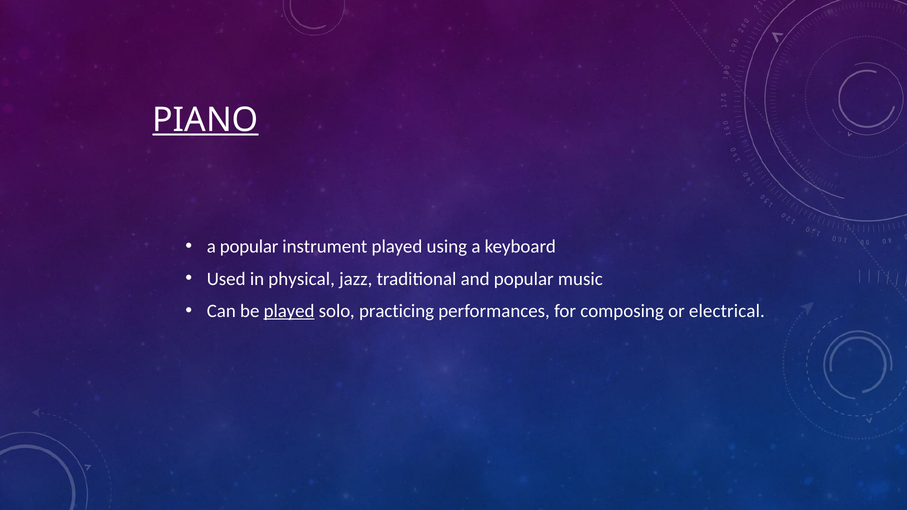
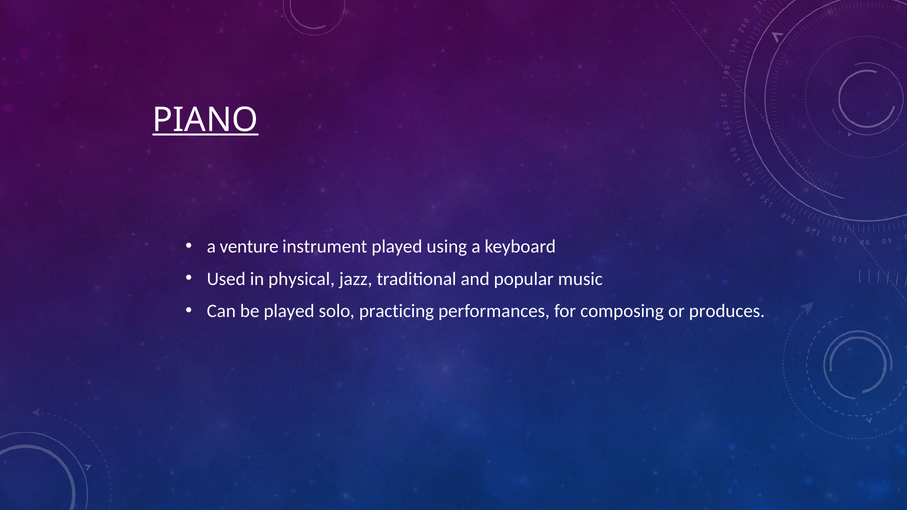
a popular: popular -> venture (249, 247)
played underline: present -> none (289, 311)
electrical: electrical -> produces (727, 311)
